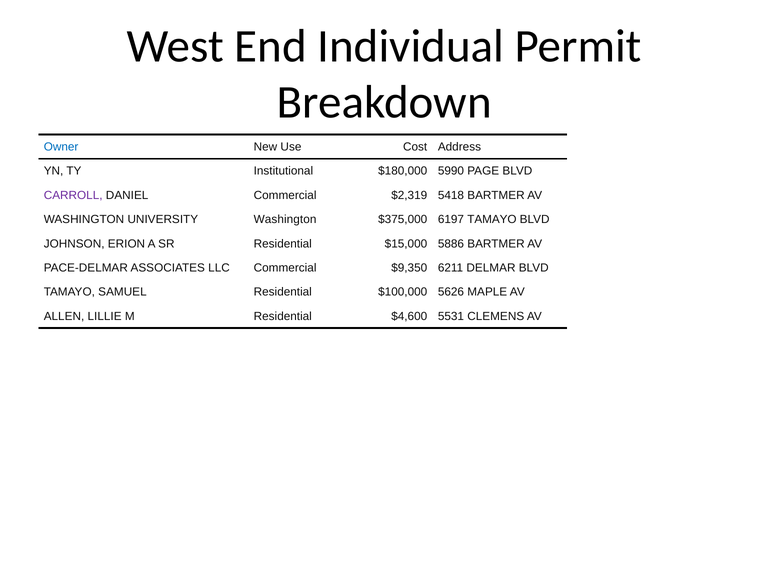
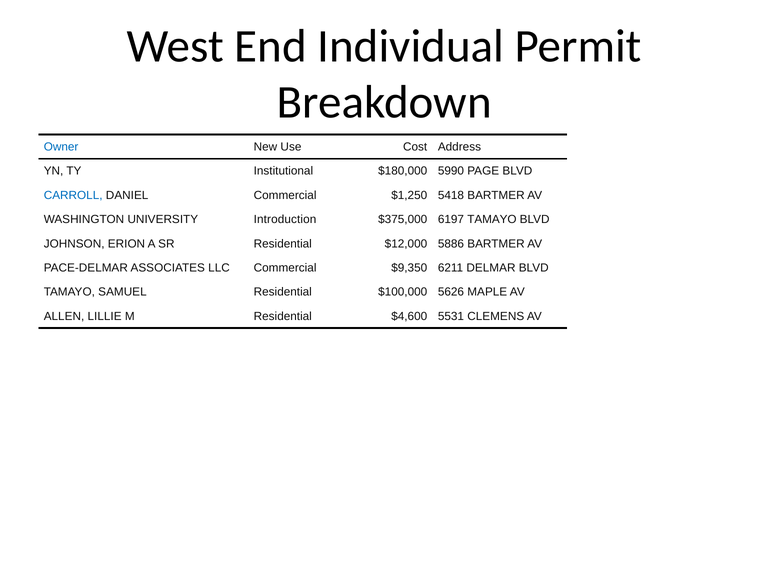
CARROLL colour: purple -> blue (73, 196)
$2,319: $2,319 -> $1,250 (409, 196)
UNIVERSITY Washington: Washington -> Introduction (285, 220)
$15,000: $15,000 -> $12,000 (406, 244)
